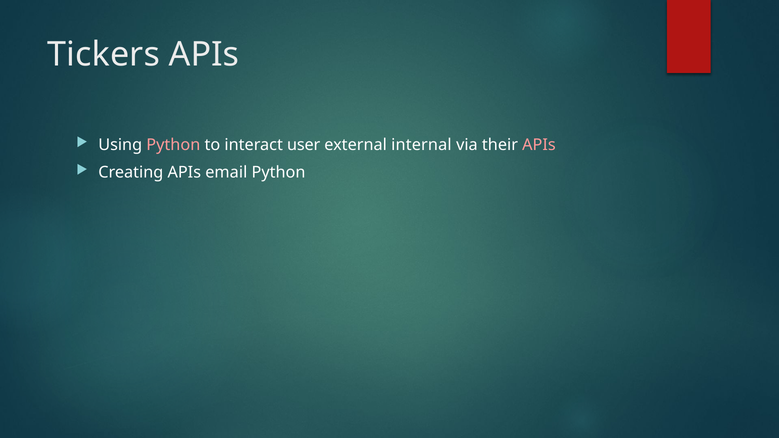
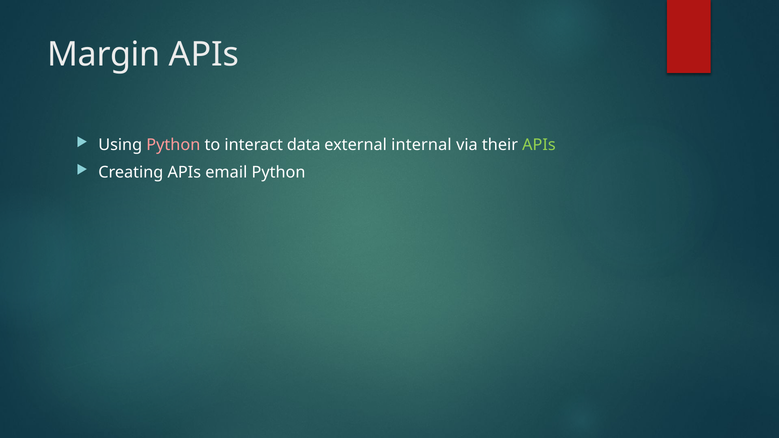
Tickers: Tickers -> Margin (104, 55)
user: user -> data (304, 145)
APIs colour: pink -> light green (539, 145)
